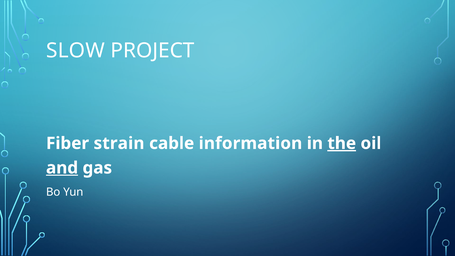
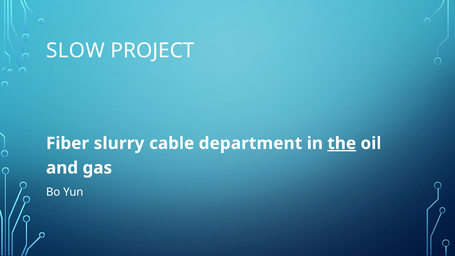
strain: strain -> slurry (119, 143)
information: information -> department (250, 143)
and underline: present -> none (62, 168)
